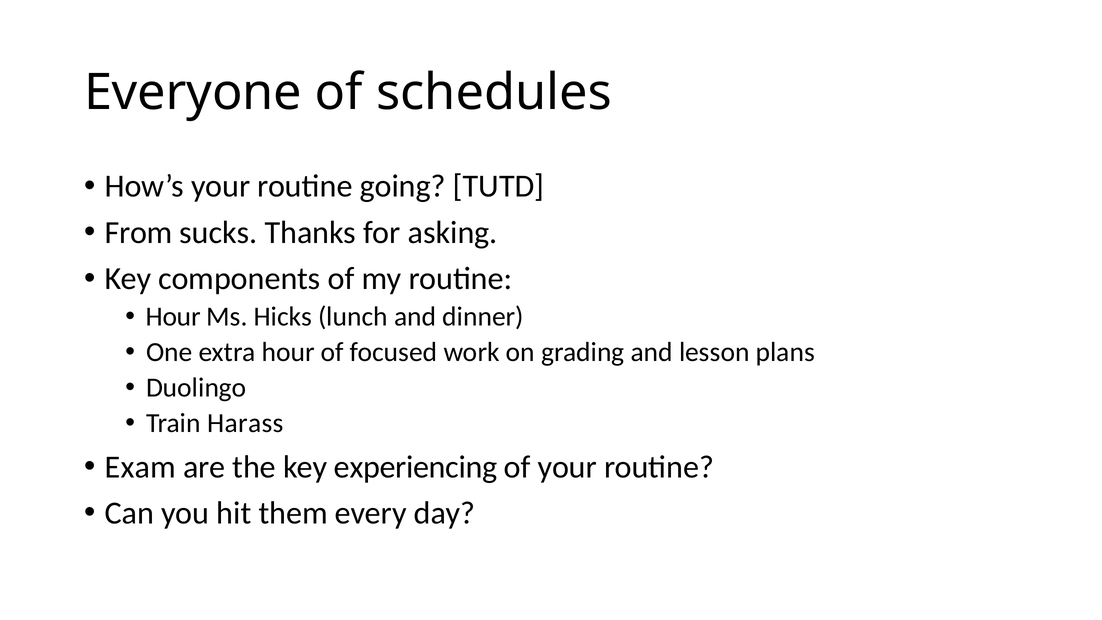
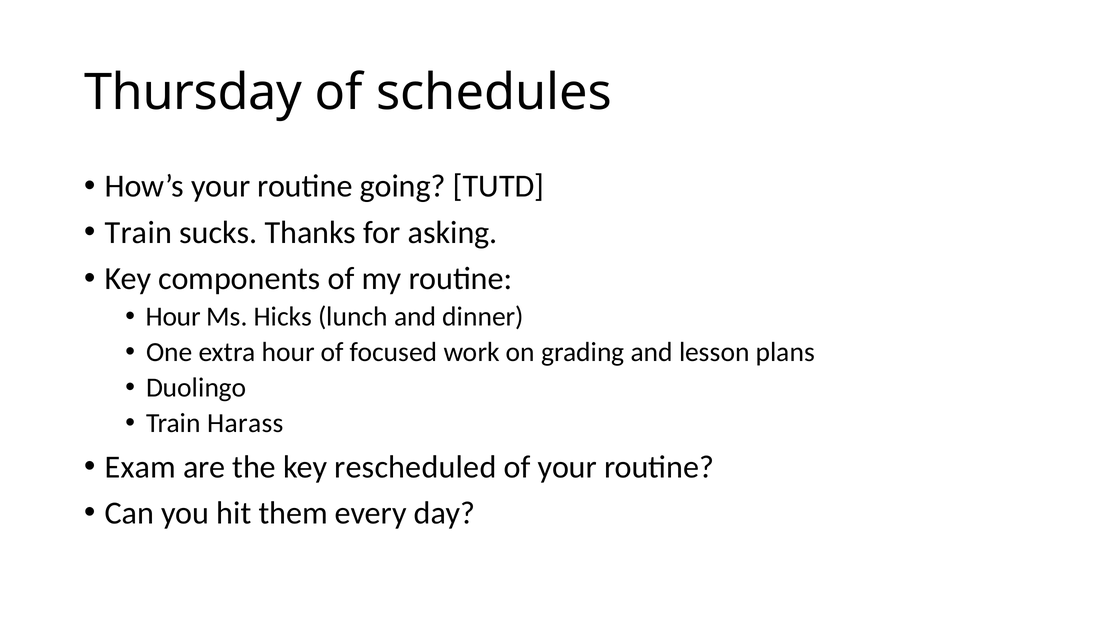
Everyone: Everyone -> Thursday (193, 93)
From: From -> Train (138, 233)
experiencing: experiencing -> rescheduled (415, 467)
